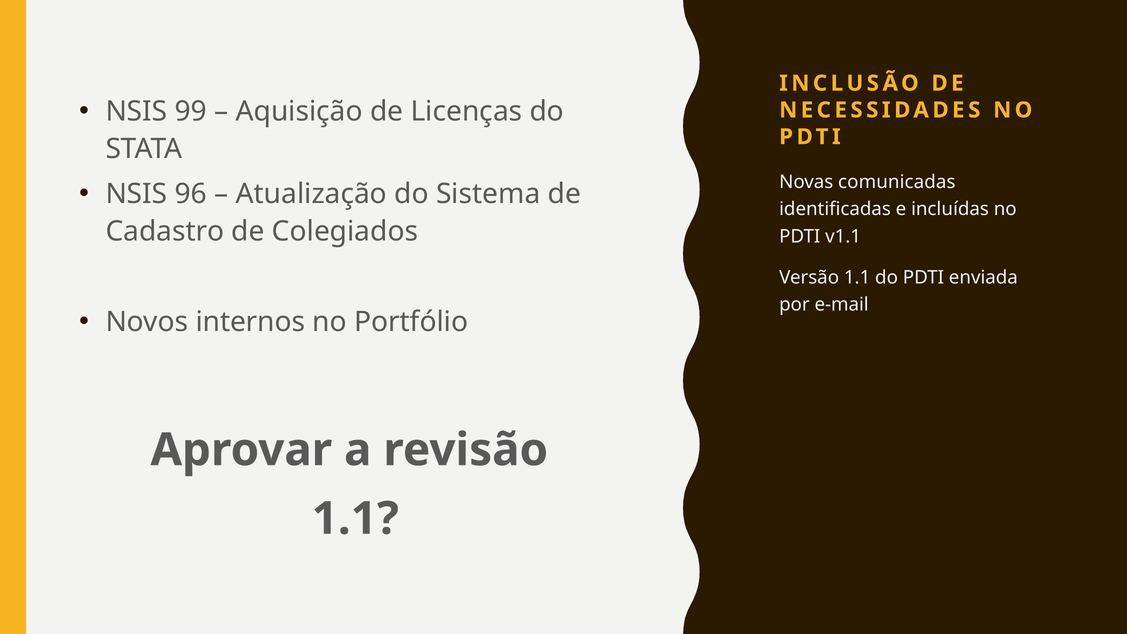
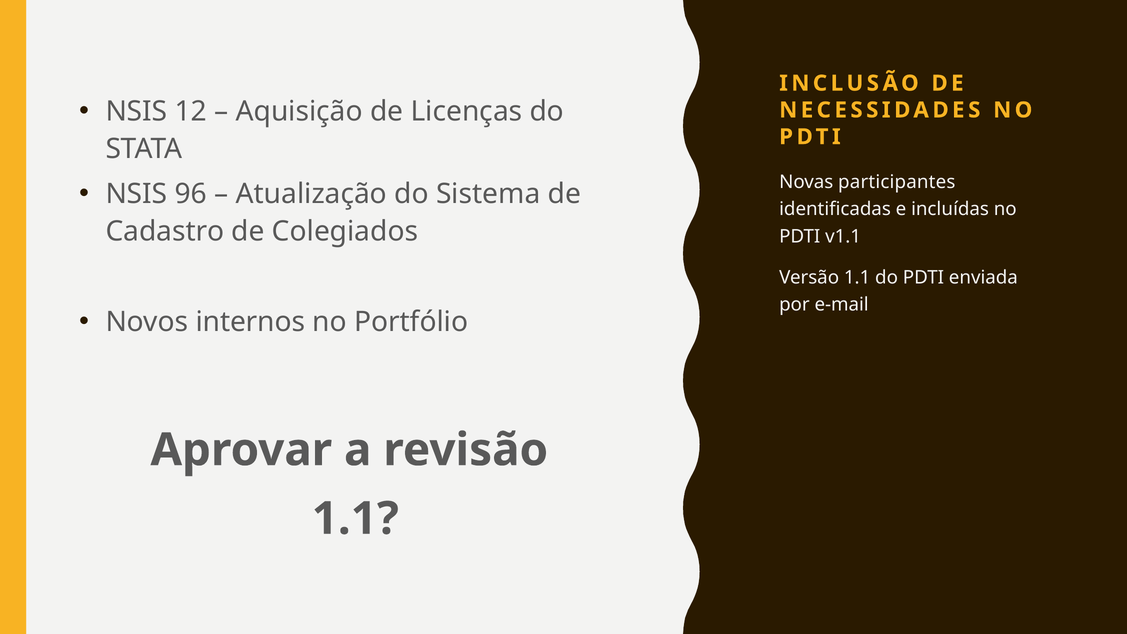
99: 99 -> 12 (191, 112)
comunicadas: comunicadas -> participantes (897, 182)
